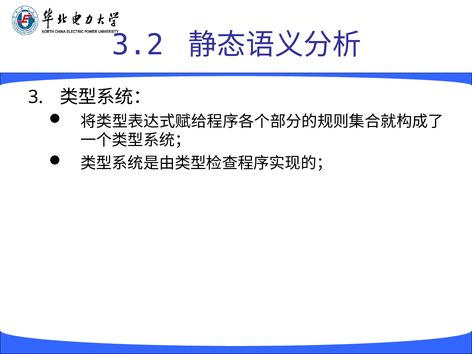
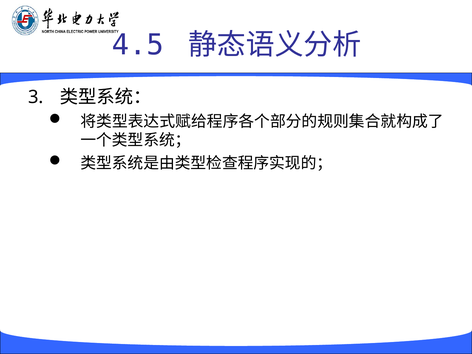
3.2: 3.2 -> 4.5 (138, 45)
